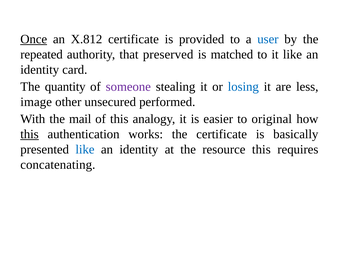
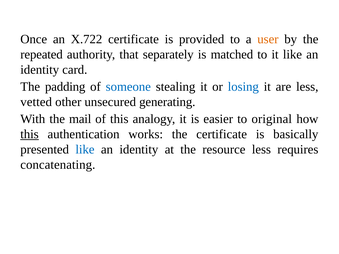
Once underline: present -> none (34, 39)
X.812: X.812 -> X.722 (87, 39)
user colour: blue -> orange (268, 39)
preserved: preserved -> separately (168, 54)
quantity: quantity -> padding (65, 87)
someone colour: purple -> blue (128, 87)
image: image -> vetted (36, 102)
performed: performed -> generating (167, 102)
resource this: this -> less (261, 149)
